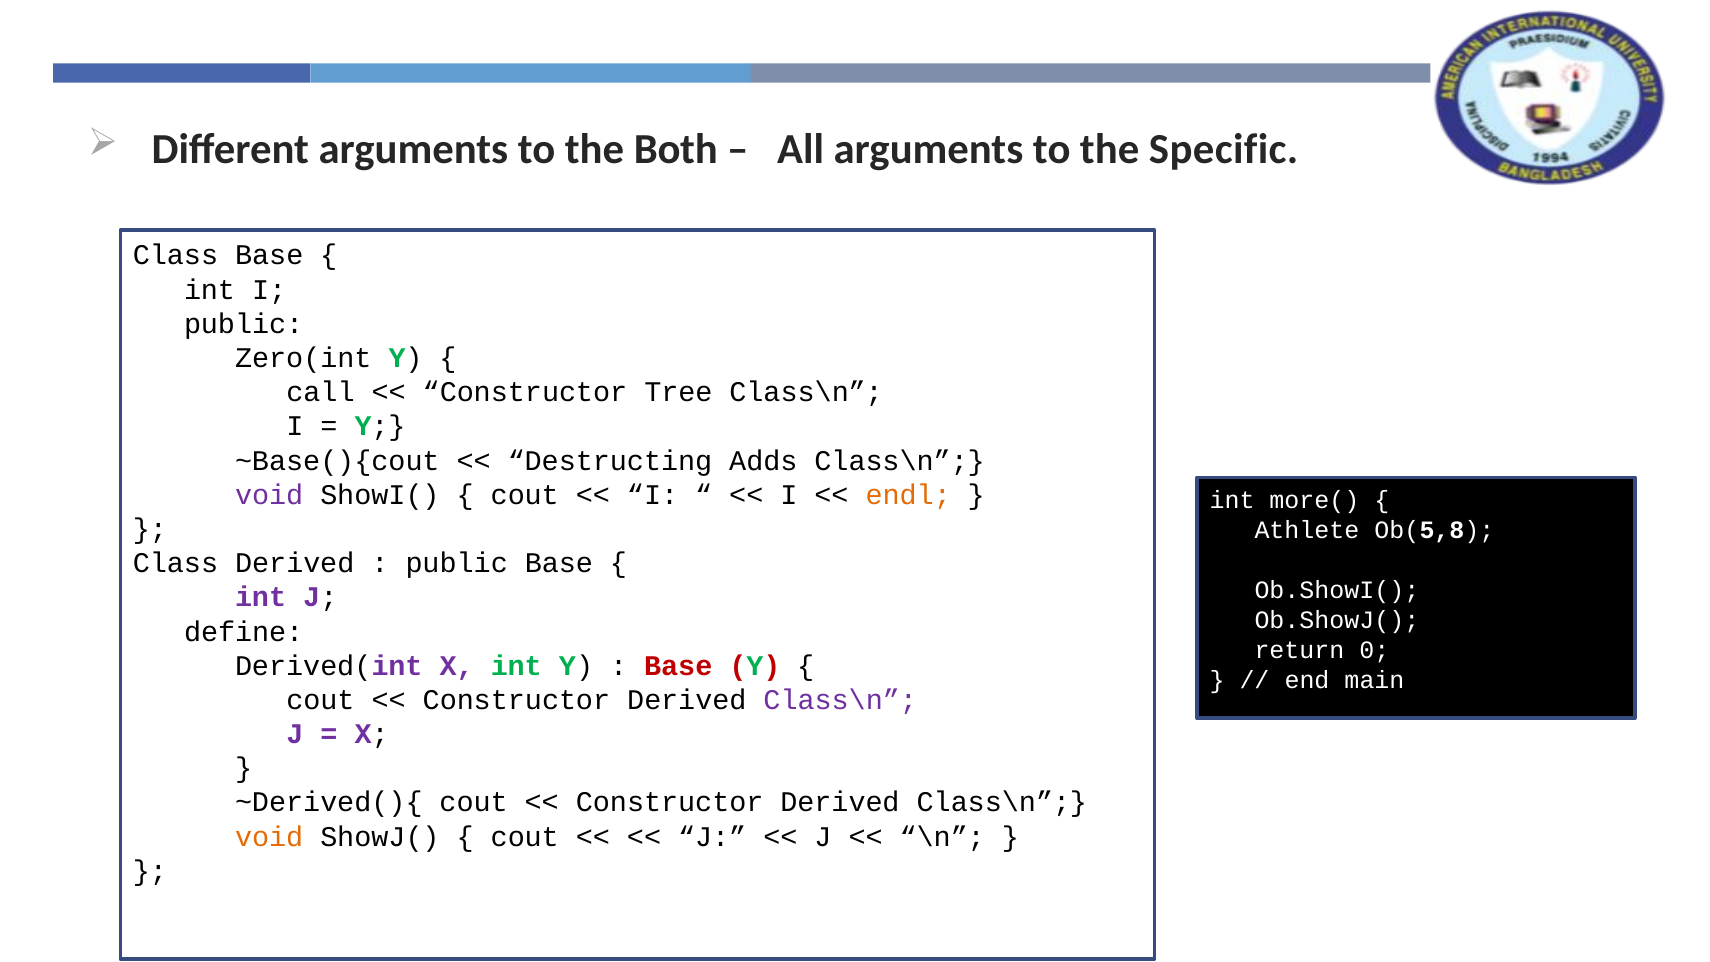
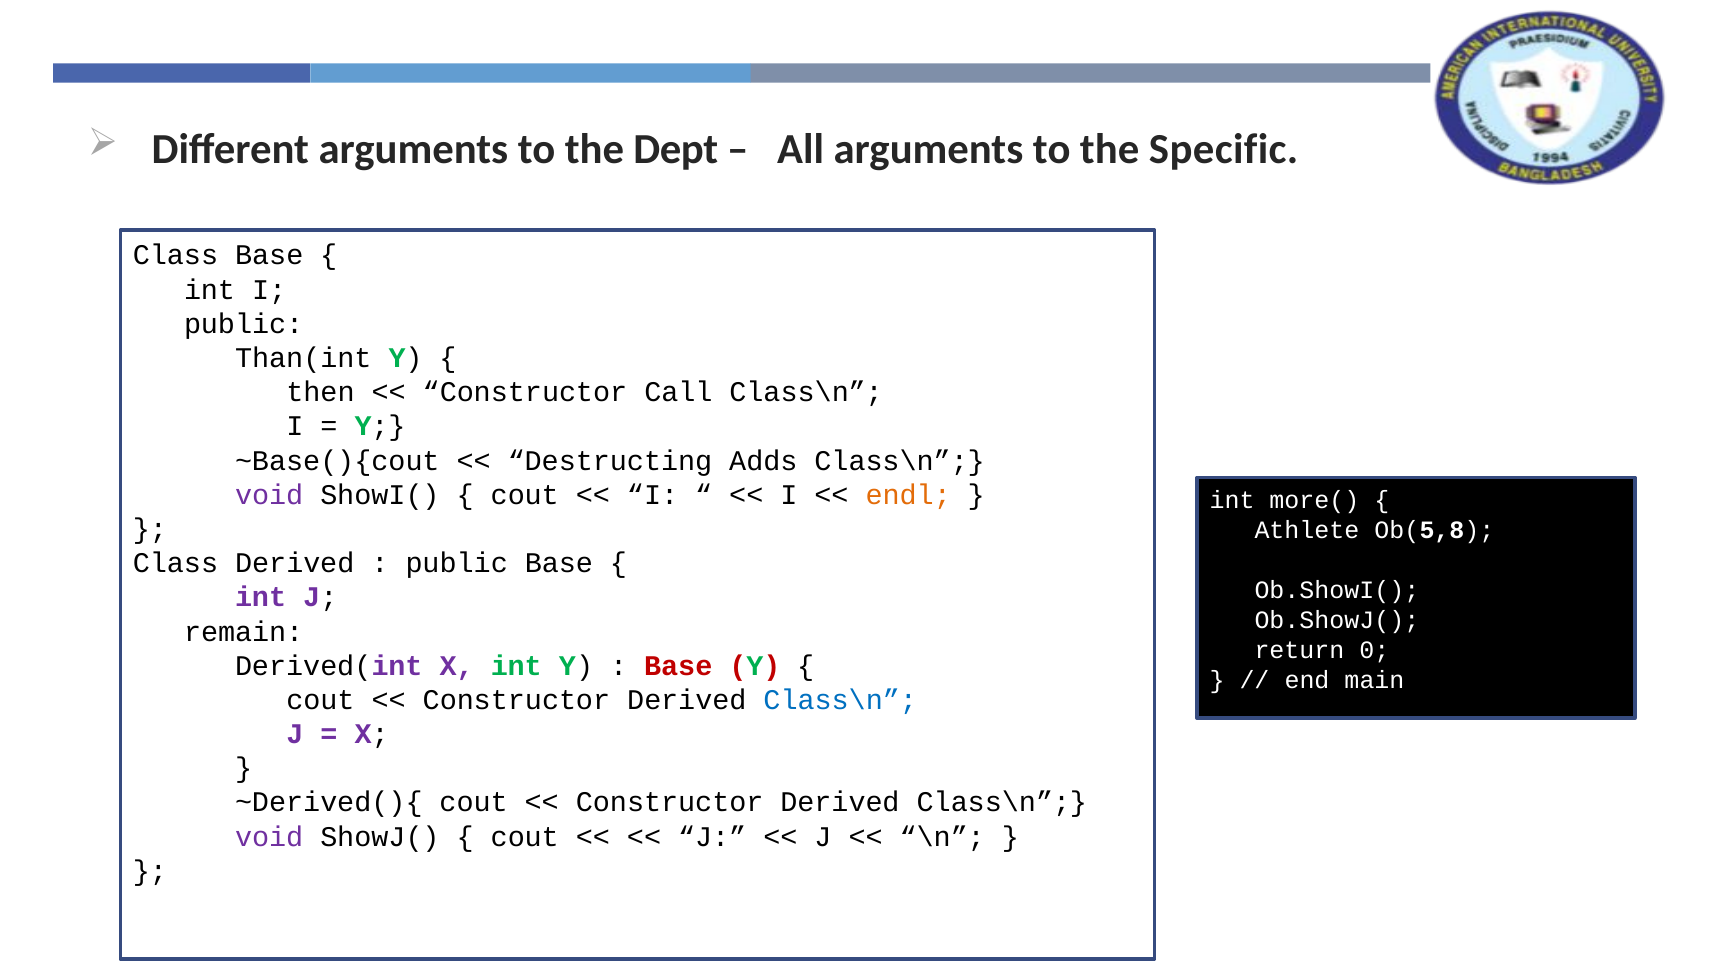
Both: Both -> Dept (676, 149)
Zero(int: Zero(int -> Than(int (303, 358)
call: call -> then (321, 392)
Tree: Tree -> Call (678, 392)
define: define -> remain (244, 632)
Class\n colour: purple -> blue (840, 700)
void colour: orange -> purple (269, 837)
